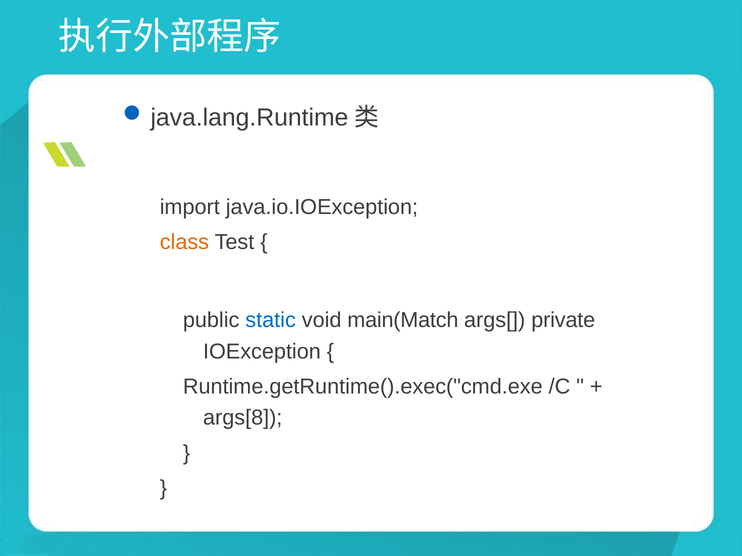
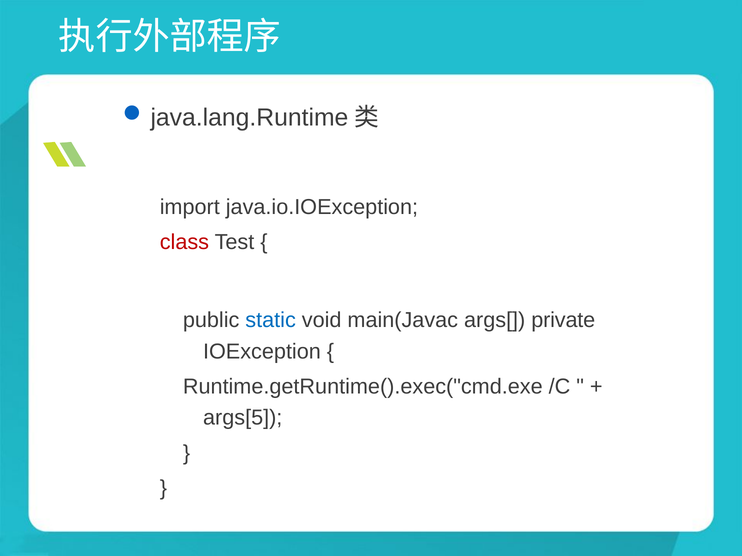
class colour: orange -> red (184, 242)
main(Match: main(Match -> main(Javac (403, 321)
args[8: args[8 -> args[5 (243, 418)
